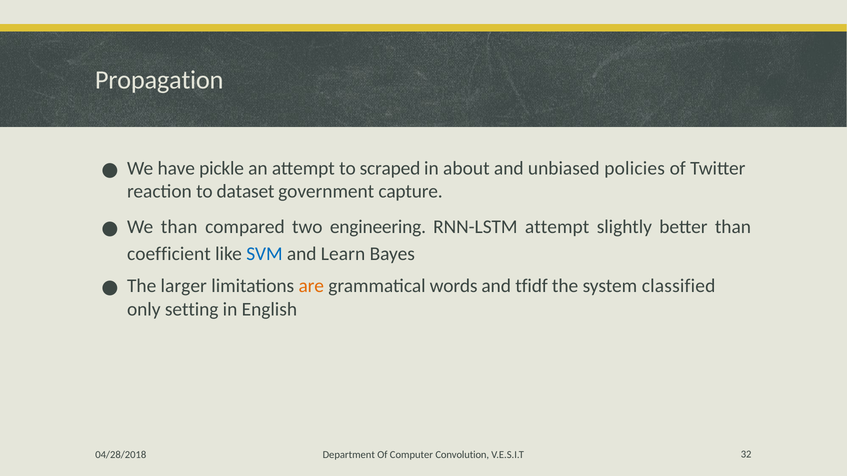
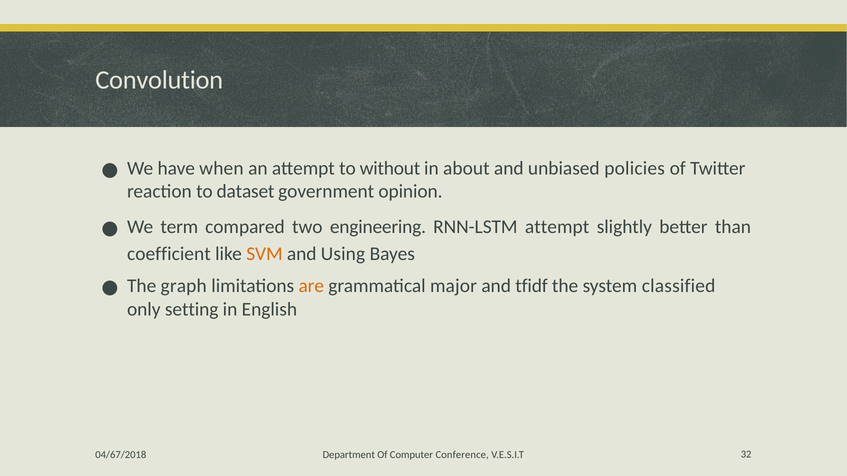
Propagation: Propagation -> Convolution (159, 80)
pickle: pickle -> when (221, 168)
scraped: scraped -> without (390, 168)
capture: capture -> opinion (410, 192)
We than: than -> term (179, 227)
SVM colour: blue -> orange (264, 254)
Learn: Learn -> Using (343, 254)
larger: larger -> graph (184, 286)
words: words -> major (453, 286)
04/28/2018: 04/28/2018 -> 04/67/2018 (121, 455)
Convolution: Convolution -> Conference (462, 455)
